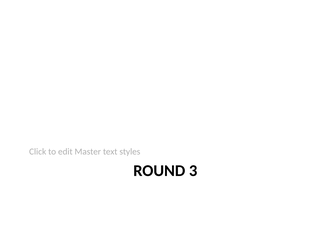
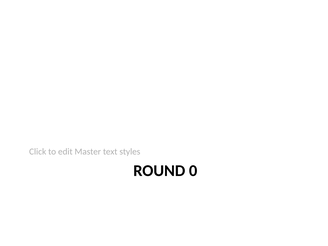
3: 3 -> 0 (193, 171)
